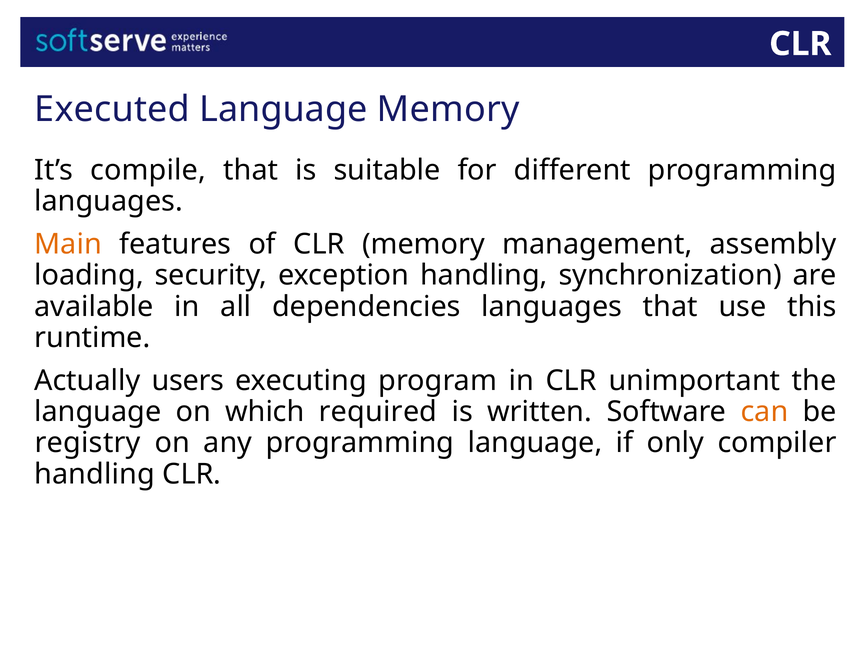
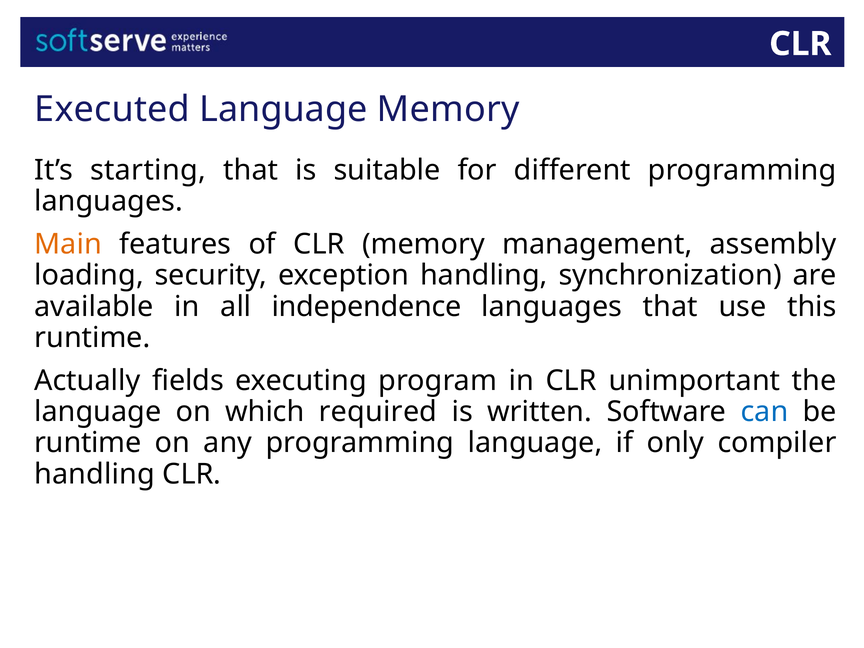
compile: compile -> starting (148, 170)
dependencies: dependencies -> independence (367, 307)
users: users -> fields (188, 381)
can colour: orange -> blue (764, 412)
registry: registry -> runtime (88, 443)
